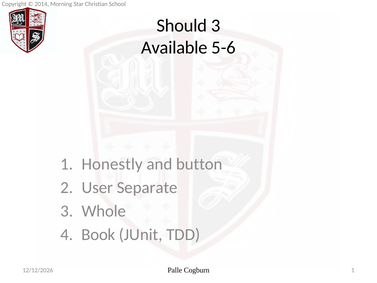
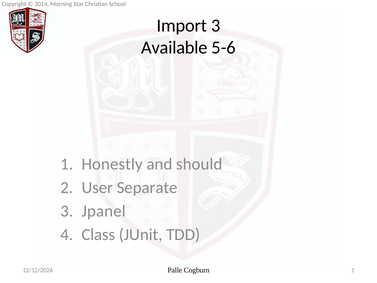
Should: Should -> Import (182, 25)
button: button -> should (199, 164)
Whole: Whole -> Jpanel (104, 211)
Book: Book -> Class (98, 234)
